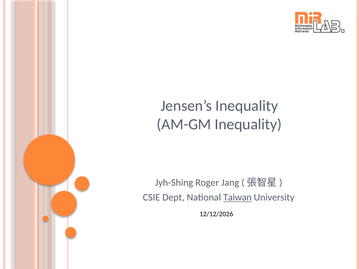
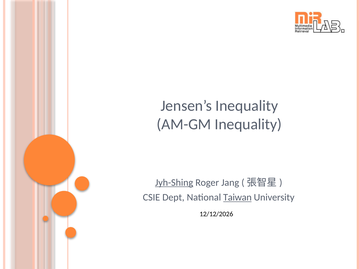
Jyh-Shing underline: none -> present (174, 183)
